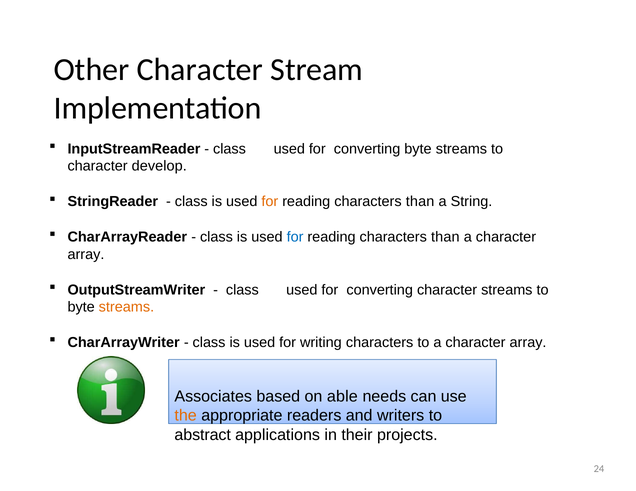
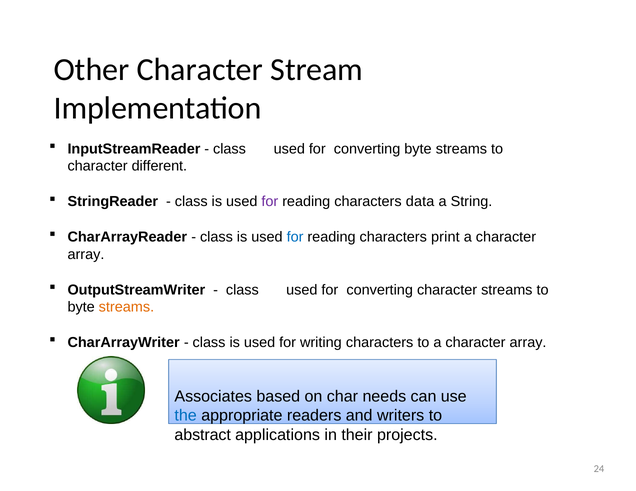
develop: develop -> different (159, 166)
for colour: orange -> purple (270, 202)
than: than -> data (420, 202)
than: than -> print (445, 237)
able: able -> char (342, 397)
the colour: orange -> blue (186, 416)
